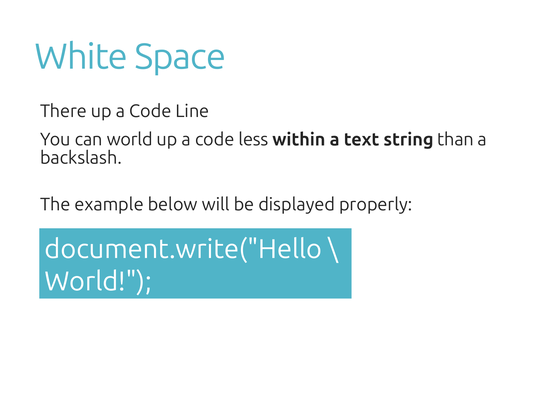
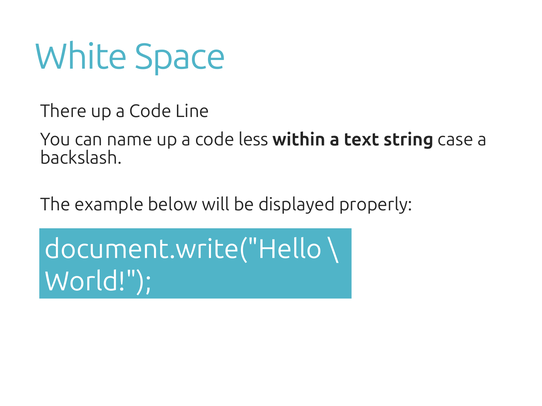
can world: world -> name (130, 140)
than: than -> case (455, 140)
